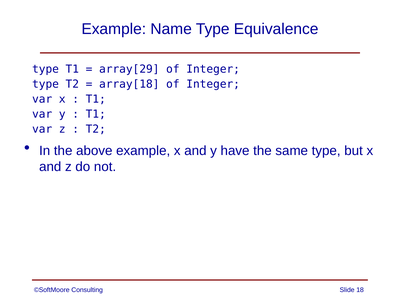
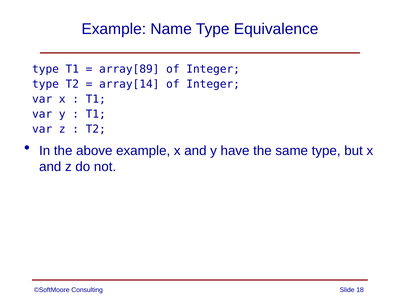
array[29: array[29 -> array[89 (129, 69)
array[18: array[18 -> array[14 (129, 84)
